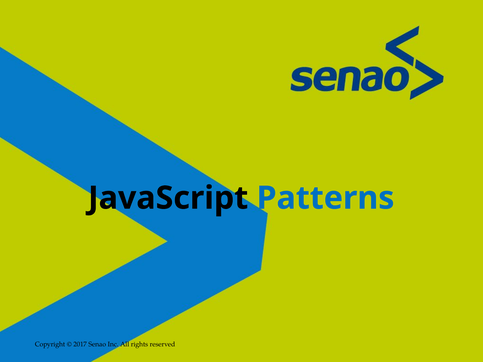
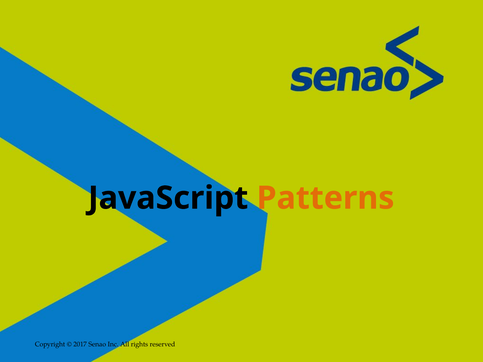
Patterns colour: blue -> orange (325, 198)
